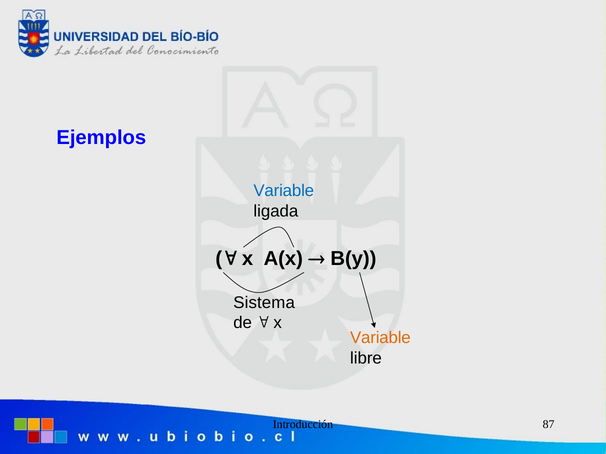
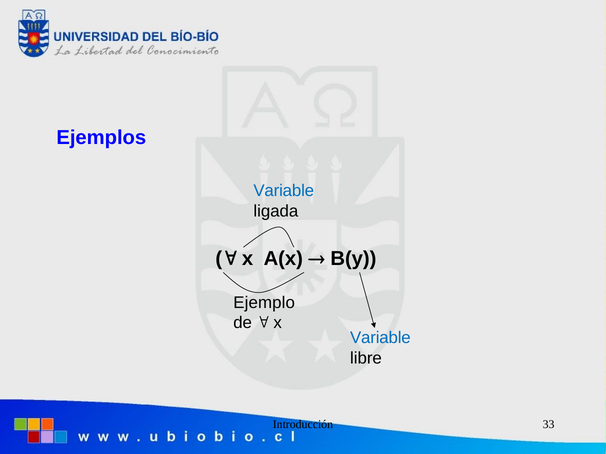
Sistema: Sistema -> Ejemplo (264, 303)
Variable colour: orange -> blue (380, 338)
87: 87 -> 33 (549, 425)
